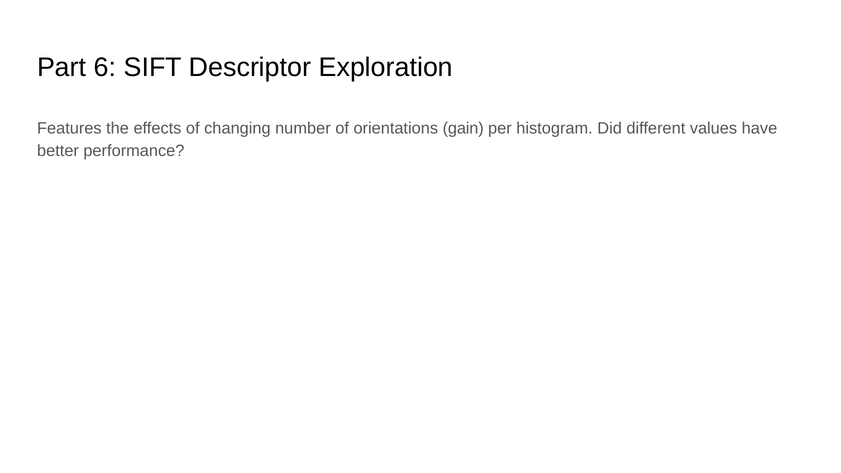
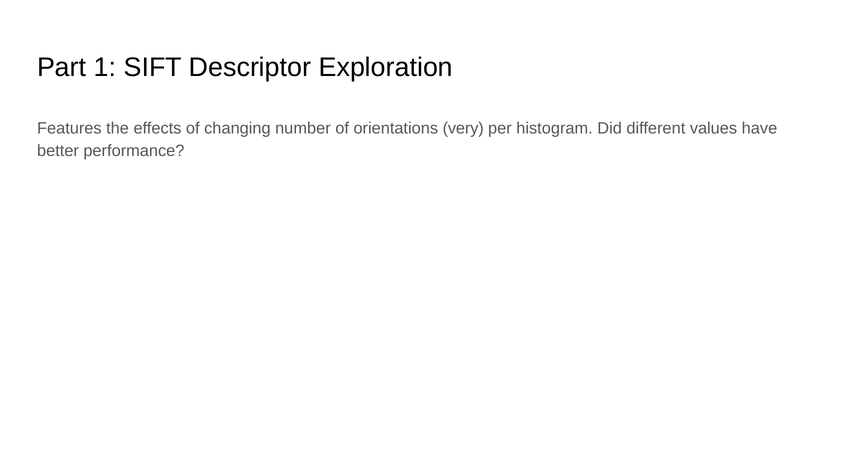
6: 6 -> 1 (105, 67)
gain: gain -> very (463, 128)
